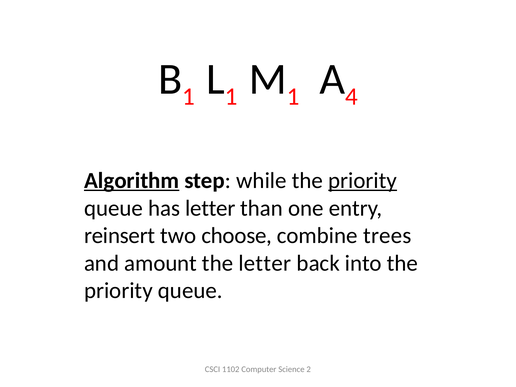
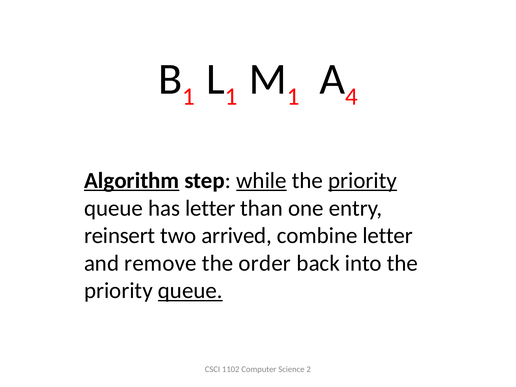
while underline: none -> present (261, 181)
choose: choose -> arrived (237, 236)
combine trees: trees -> letter (388, 236)
amount: amount -> remove (160, 263)
the letter: letter -> order (265, 263)
queue underline: none -> present (190, 291)
